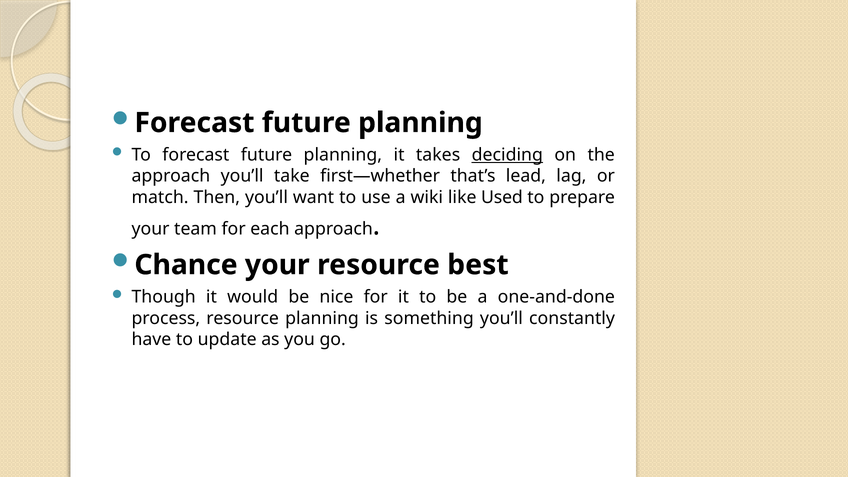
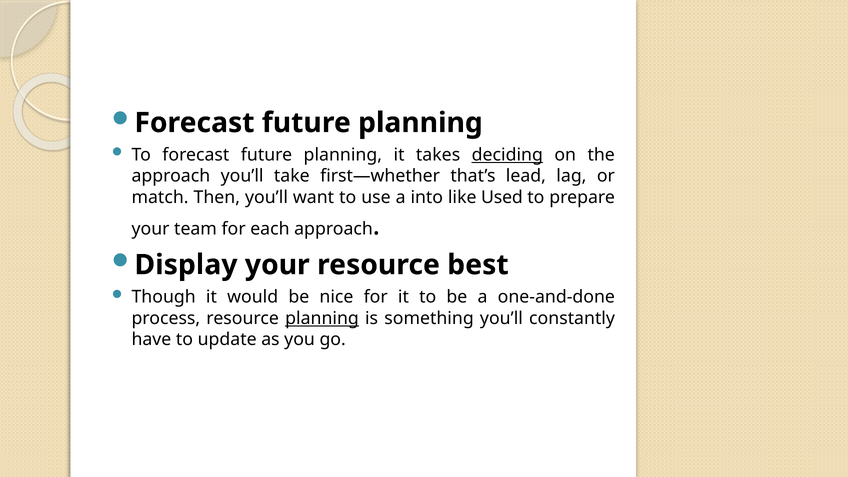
wiki: wiki -> into (427, 197)
Chance: Chance -> Display (186, 265)
planning underline: none -> present (322, 318)
